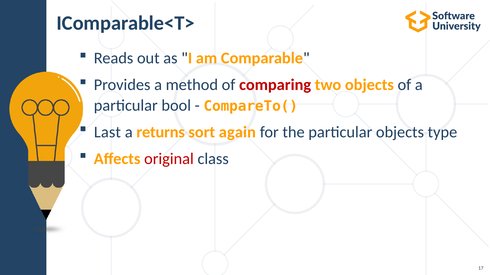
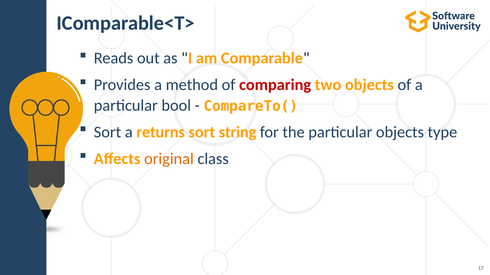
Last: Last -> Sort (107, 132)
again: again -> string (238, 132)
original colour: red -> orange (169, 159)
